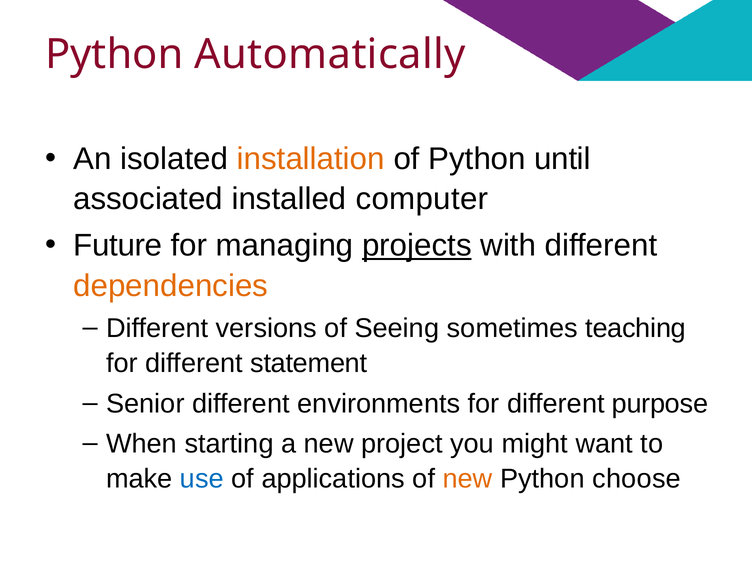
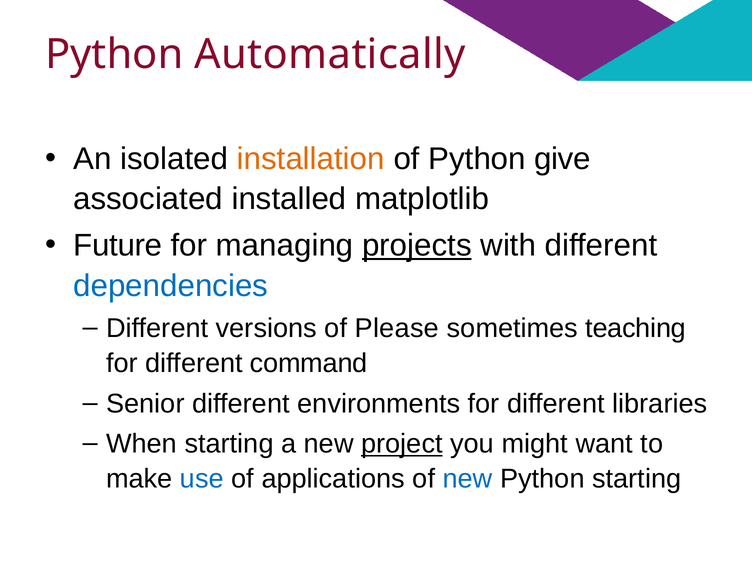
until: until -> give (562, 159)
computer: computer -> matplotlib (422, 199)
dependencies colour: orange -> blue (171, 286)
Seeing: Seeing -> Please (397, 328)
statement: statement -> command (309, 363)
purpose: purpose -> libraries (660, 404)
project underline: none -> present (402, 444)
new colour: orange -> blue (468, 479)
Python choose: choose -> starting (637, 479)
